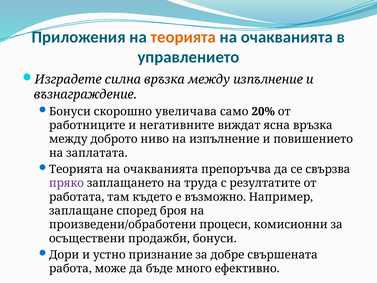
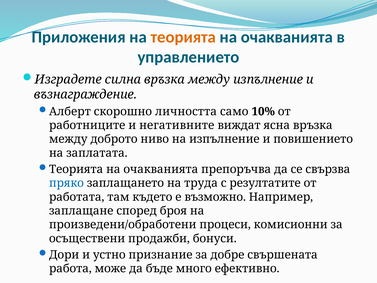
Бонуси: Бонуси -> Алберт (70, 111)
увеличава: увеличава -> личността (186, 111)
20%: 20% -> 10% (263, 111)
пряко colour: purple -> blue (66, 183)
